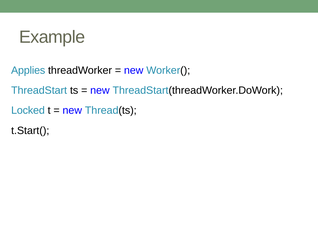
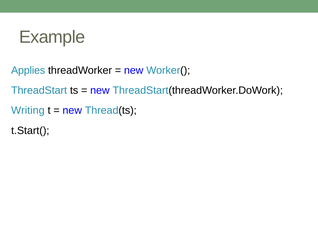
Locked: Locked -> Writing (28, 111)
